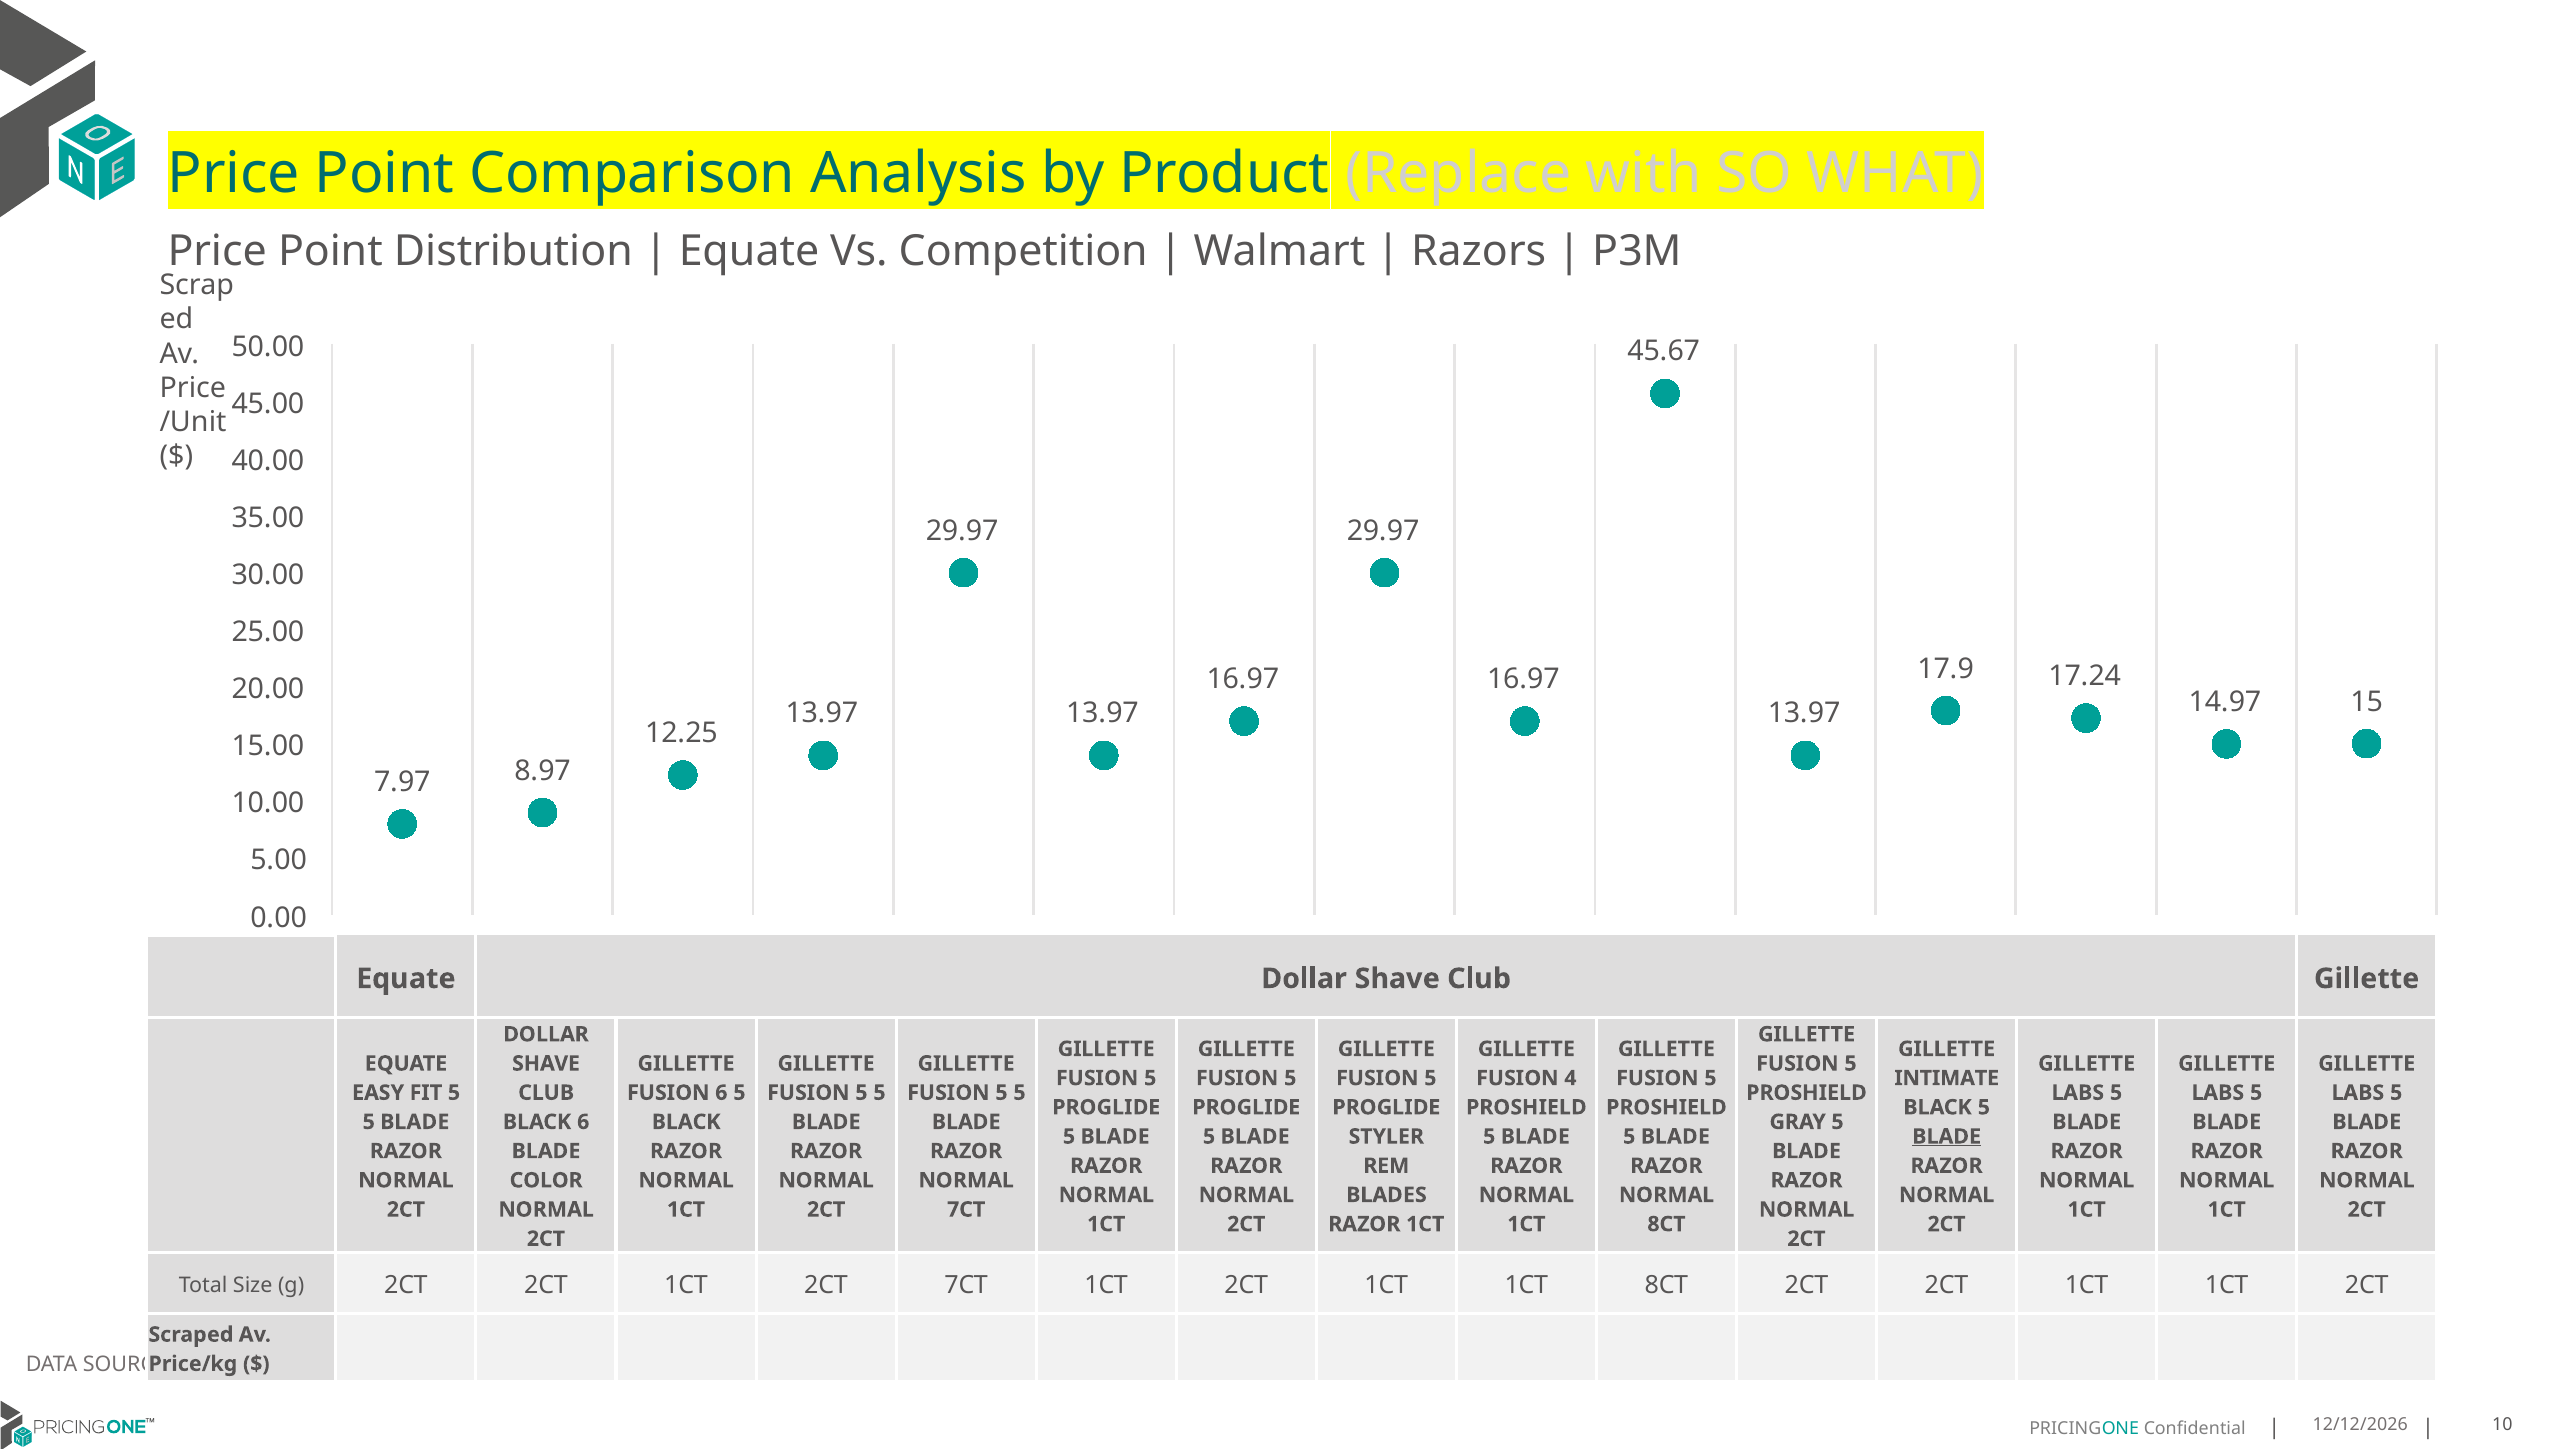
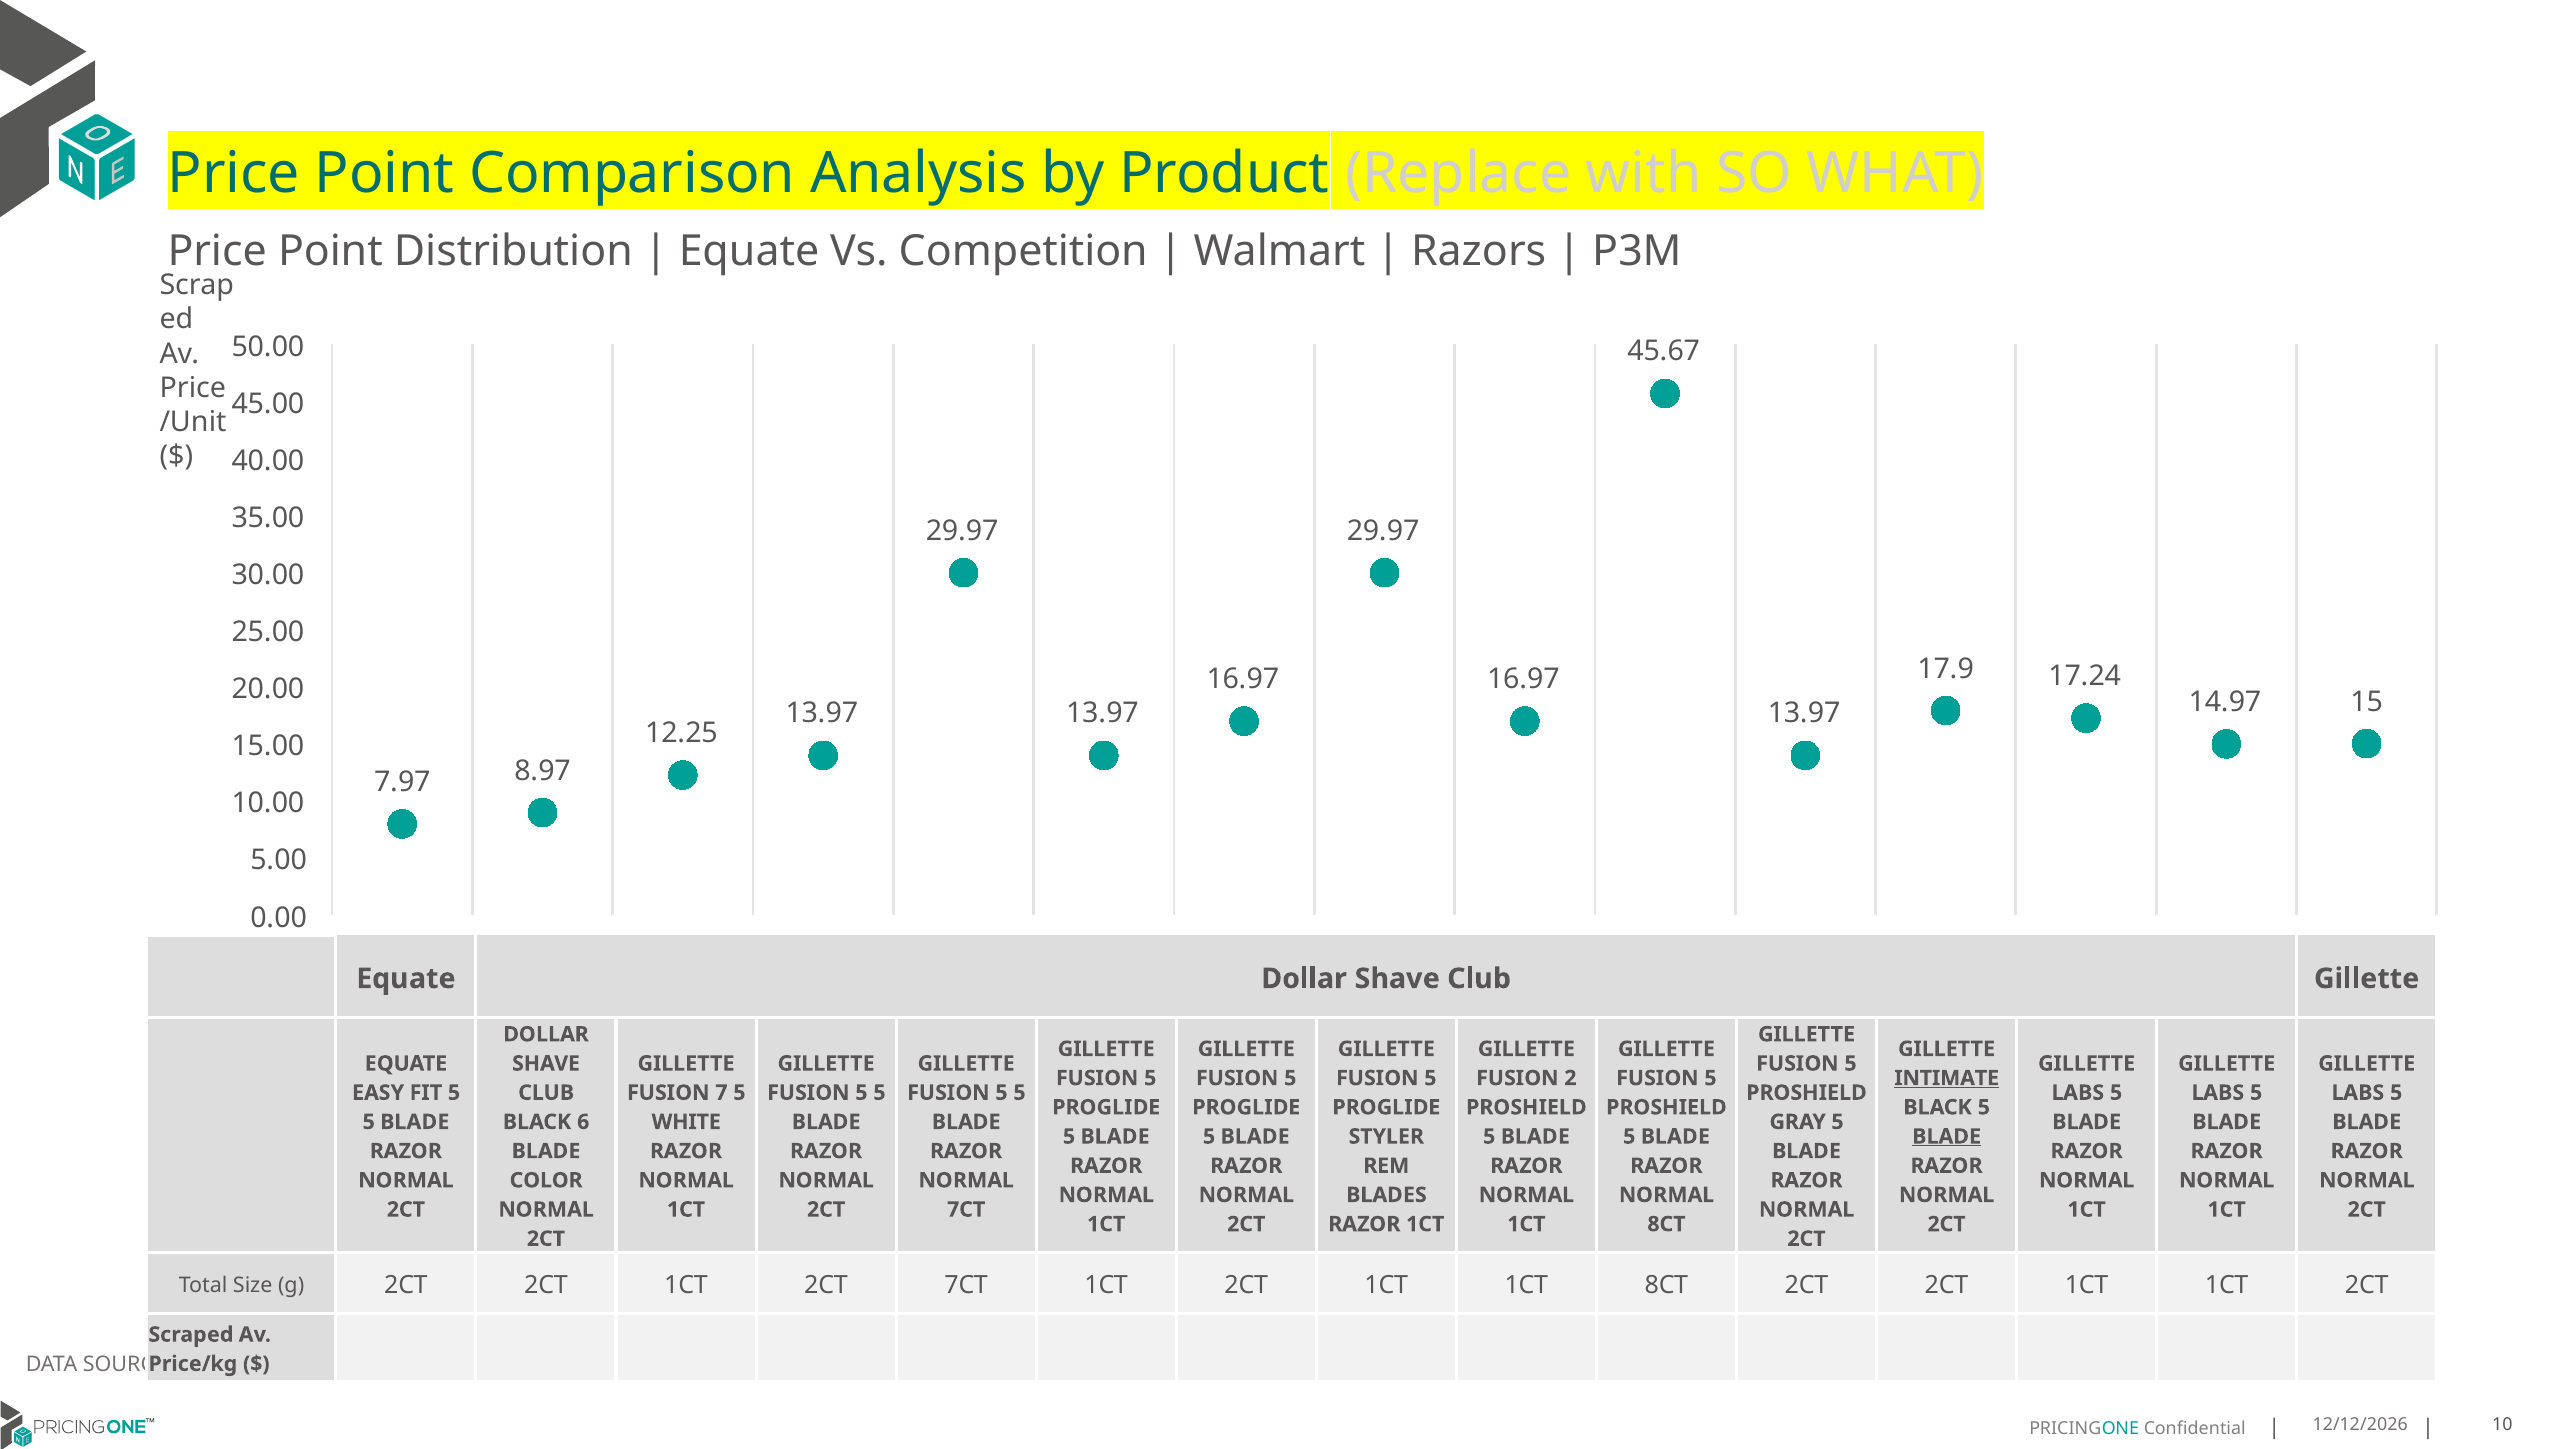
4: 4 -> 2 (1570, 1078)
INTIMATE underline: none -> present (1947, 1078)
FUSION 6: 6 -> 7 (721, 1093)
BLACK: BLACK -> WHITE (686, 1122)
